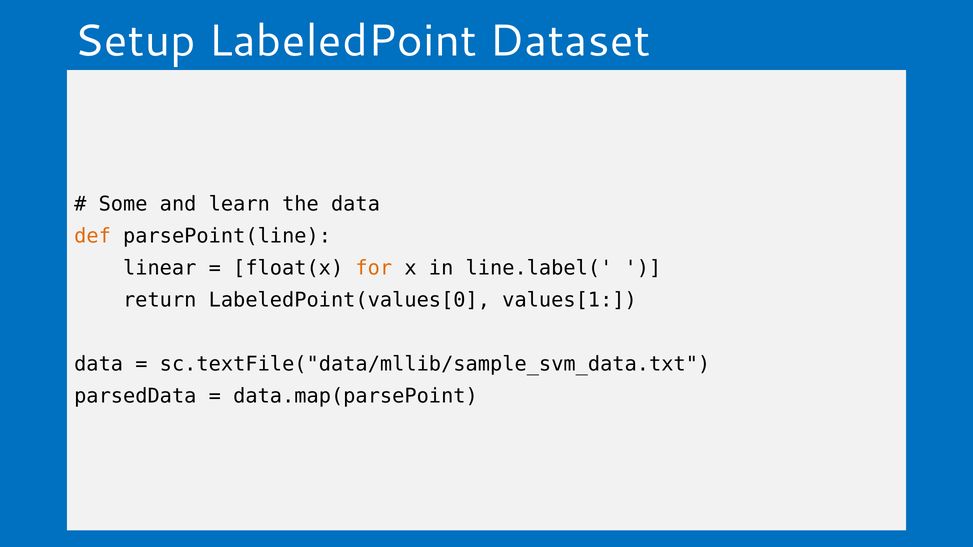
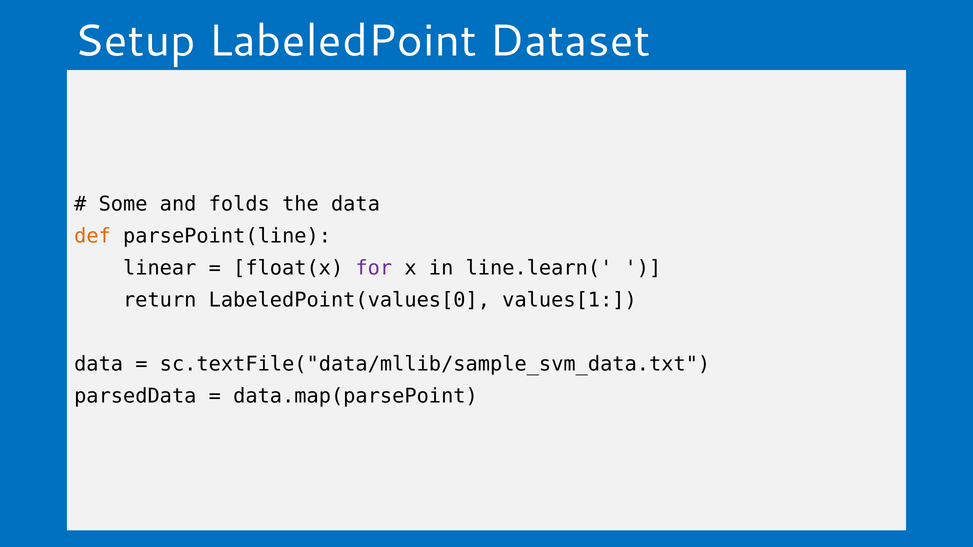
learn: learn -> folds (239, 204)
for colour: orange -> purple (374, 268)
line.label(: line.label( -> line.learn( (539, 268)
